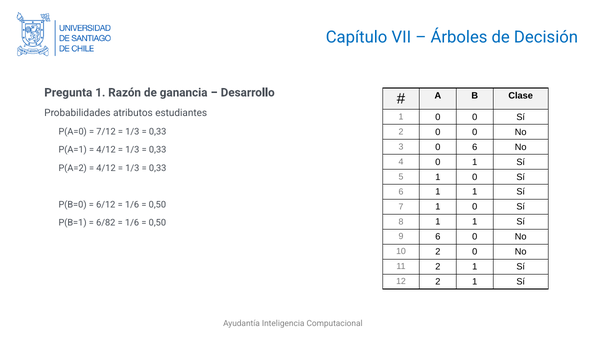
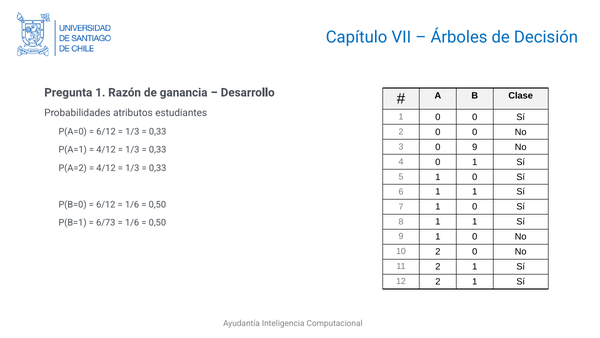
7/12: 7/12 -> 6/12 (106, 131)
0 6: 6 -> 9 (475, 147)
6/82: 6/82 -> 6/73 (106, 223)
9 6: 6 -> 1 (438, 237)
